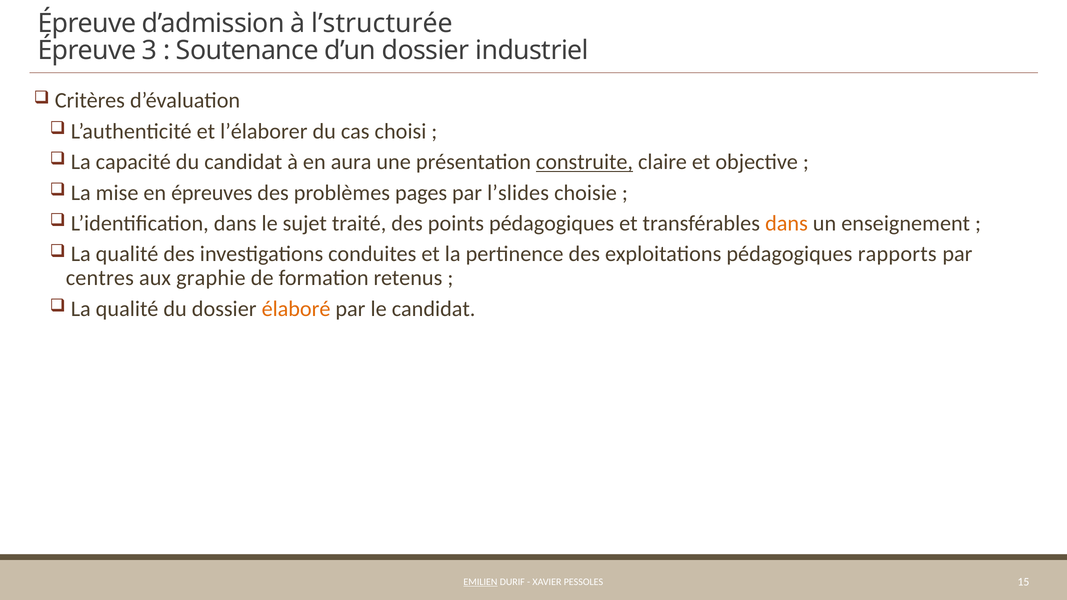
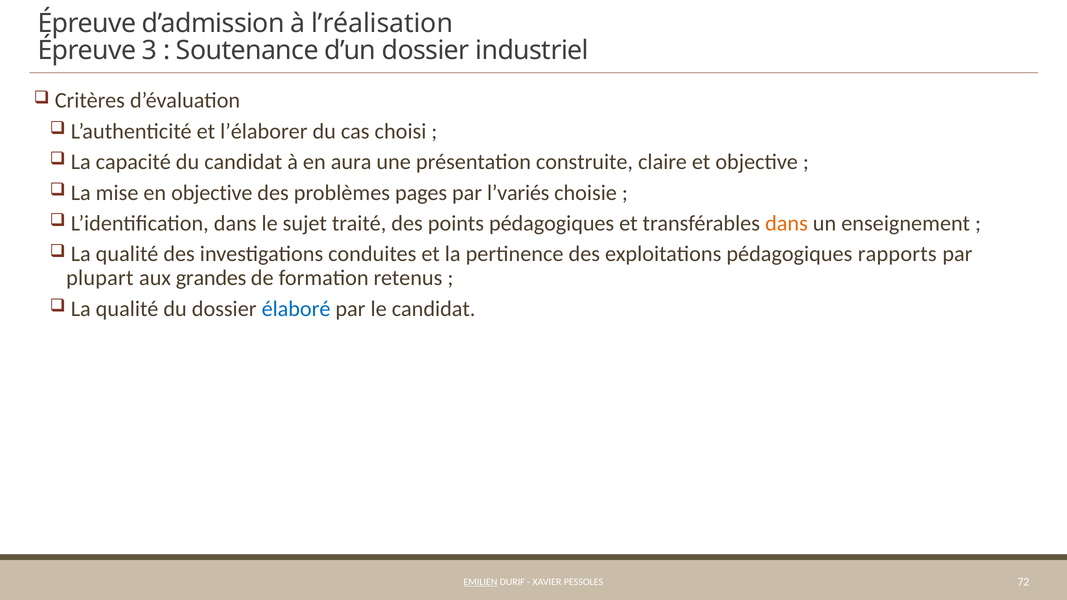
l’structurée: l’structurée -> l’réalisation (382, 23)
construite underline: present -> none (584, 162)
en épreuves: épreuves -> objective (212, 193)
l’slides: l’slides -> l’variés (518, 193)
centres: centres -> plupart (100, 278)
graphie: graphie -> grandes (211, 278)
élaboré colour: orange -> blue (296, 309)
15: 15 -> 72 (1023, 582)
